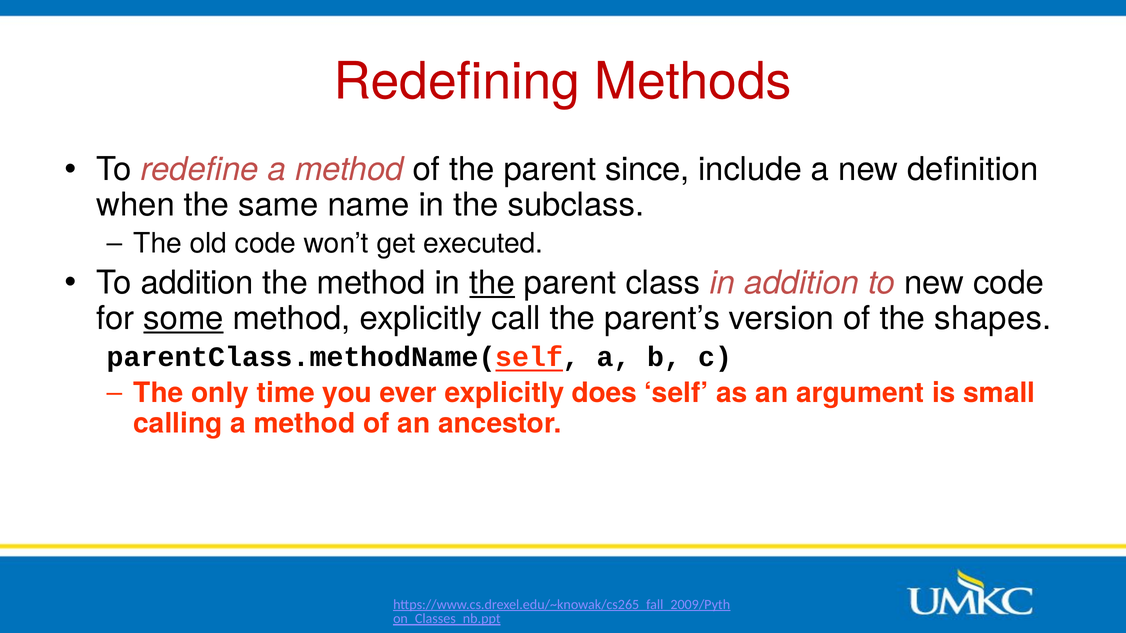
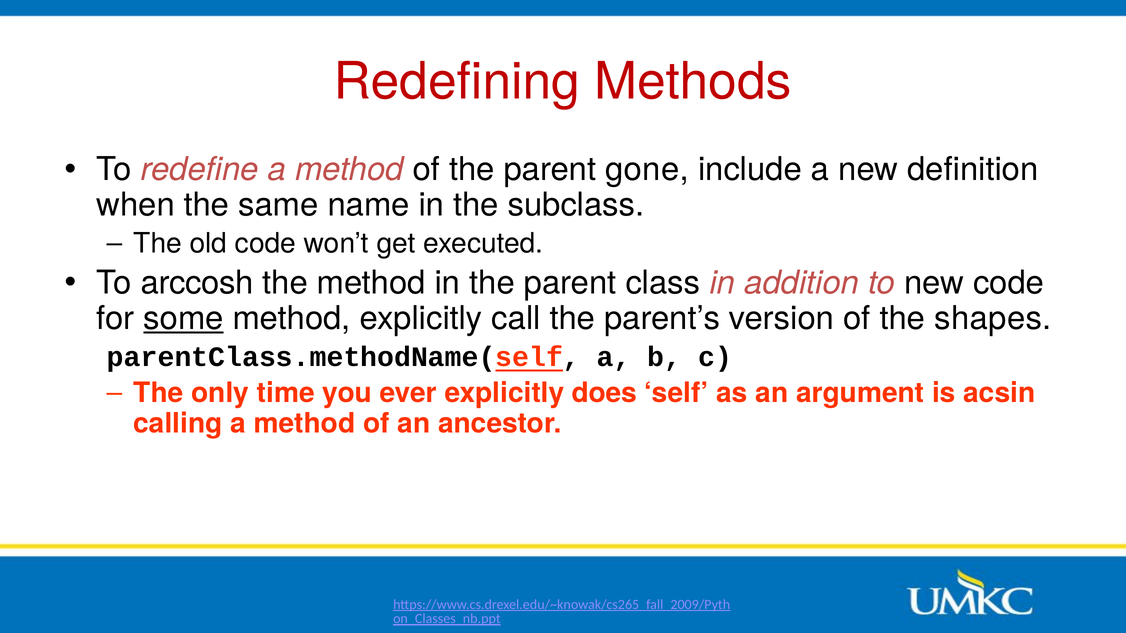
since: since -> gone (647, 170)
To addition: addition -> arccosh (197, 283)
the underline: present -> none (492, 283)
small: small -> acsin (999, 393)
